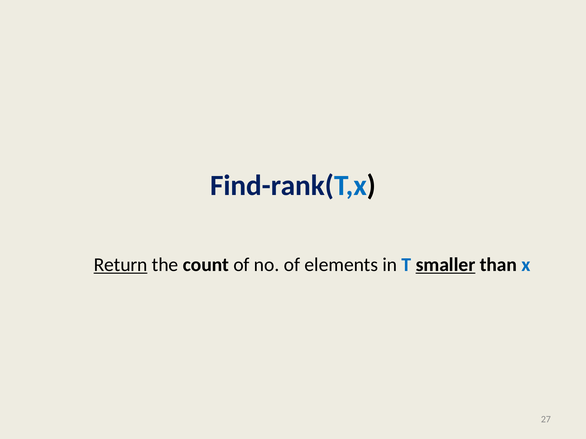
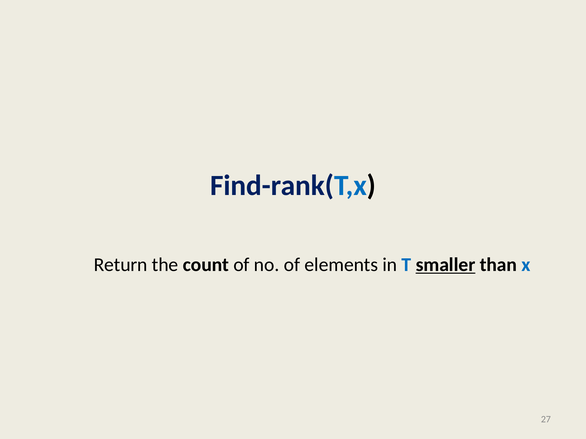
Return underline: present -> none (121, 265)
